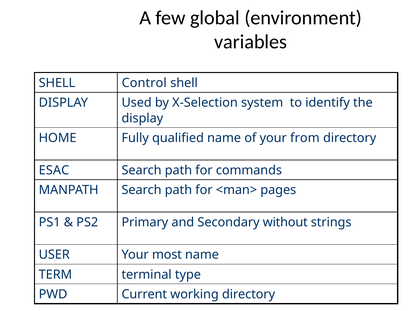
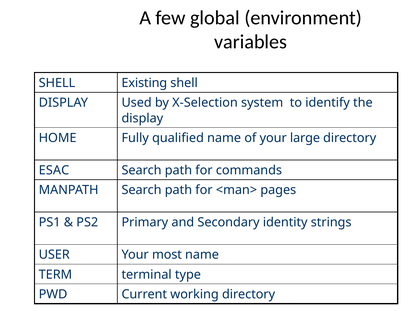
Control: Control -> Existing (144, 83)
from: from -> large (305, 138)
without: without -> identity (285, 223)
